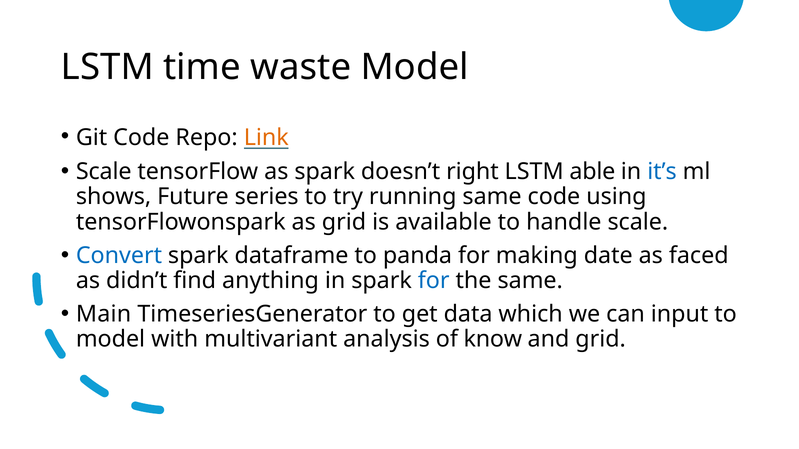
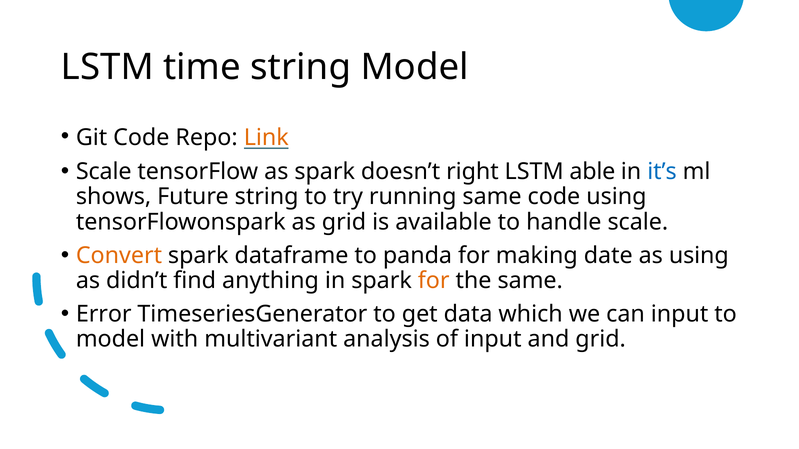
time waste: waste -> string (301, 67)
Future series: series -> string (267, 197)
Convert colour: blue -> orange (119, 256)
as faced: faced -> using (699, 256)
for colour: blue -> orange (434, 281)
Main: Main -> Error (104, 314)
of know: know -> input (493, 339)
